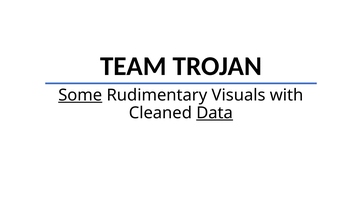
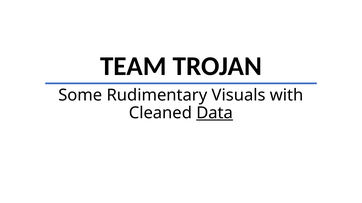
Some underline: present -> none (80, 95)
